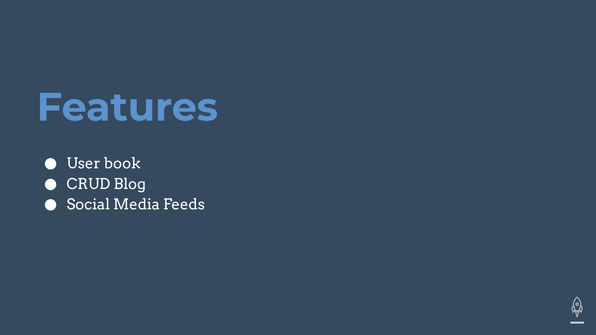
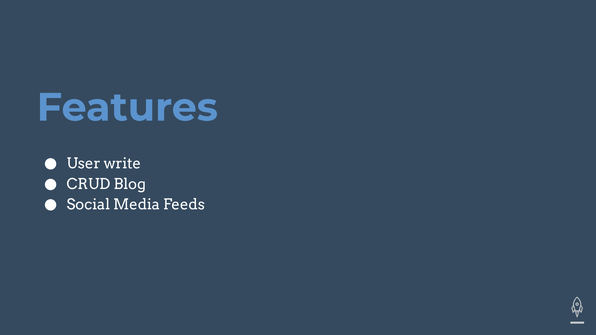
book: book -> write (122, 164)
